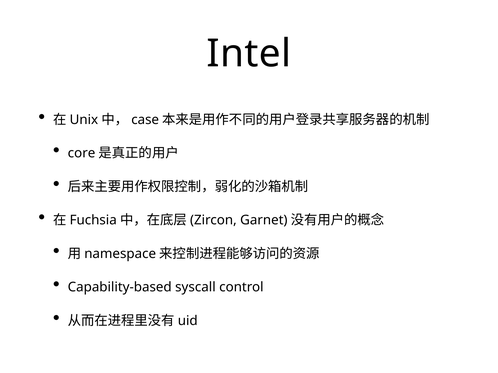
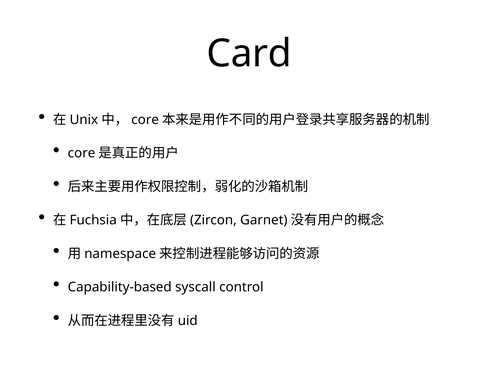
Intel: Intel -> Card (249, 54)
case: case -> core (145, 120)
